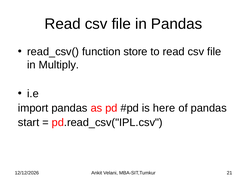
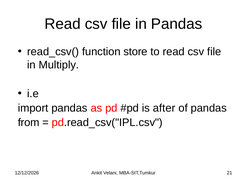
here: here -> after (164, 108)
start: start -> from (29, 123)
